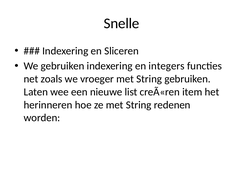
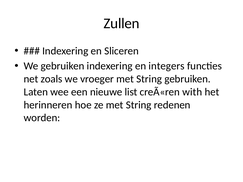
Snelle: Snelle -> Zullen (122, 24)
item: item -> with (192, 92)
